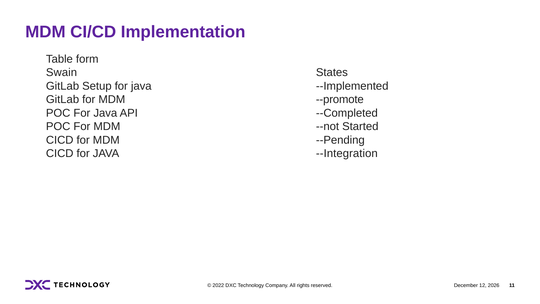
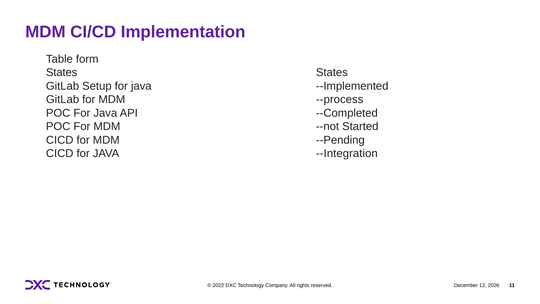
Swain: Swain -> States (62, 72)
--promote: --promote -> --process (340, 99)
